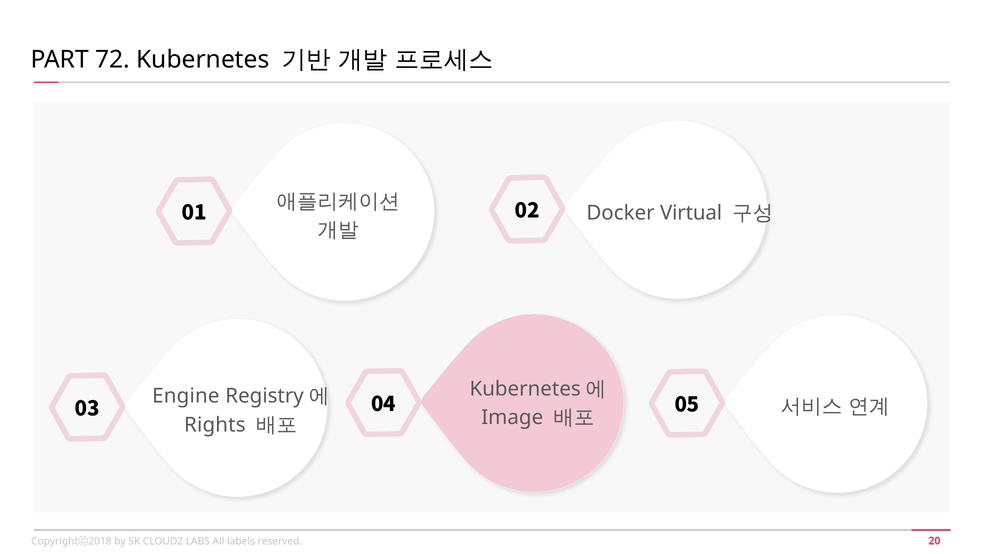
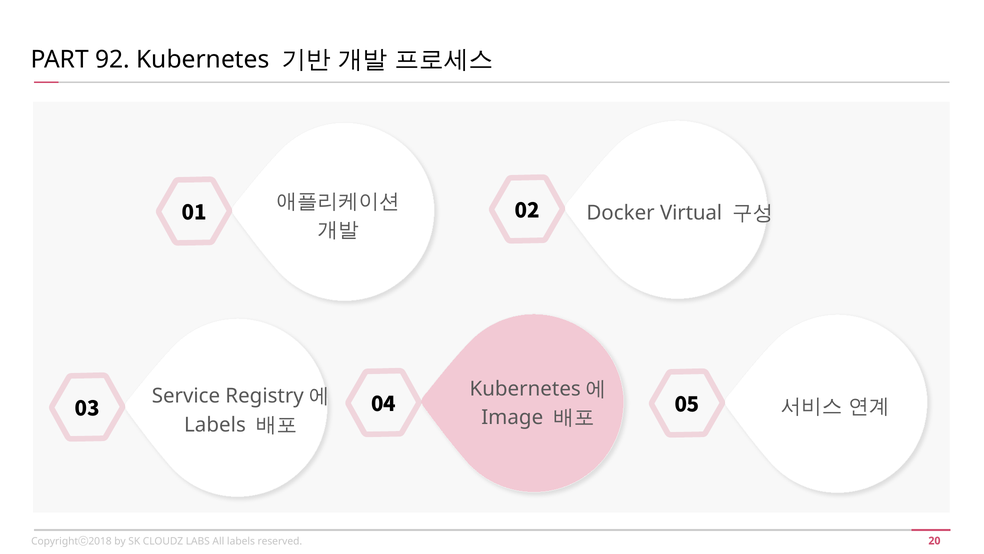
72: 72 -> 92 (113, 60)
Engine: Engine -> Service (186, 396)
Rights: Rights -> Labels (215, 424)
